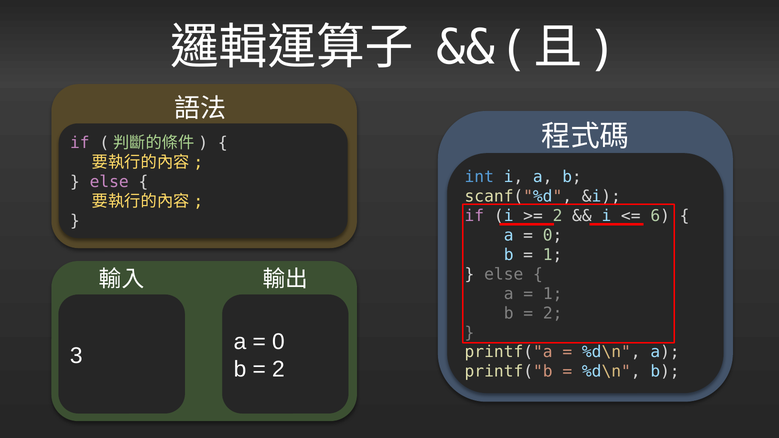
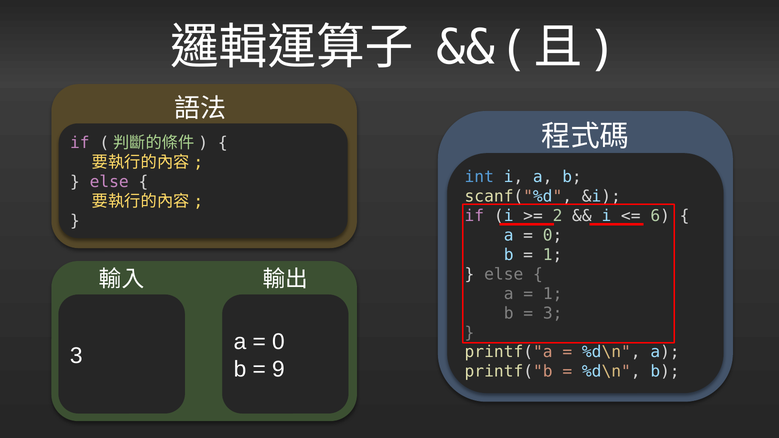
2: 2 -> 3 (553, 313)
2: 2 -> 9 (278, 369)
